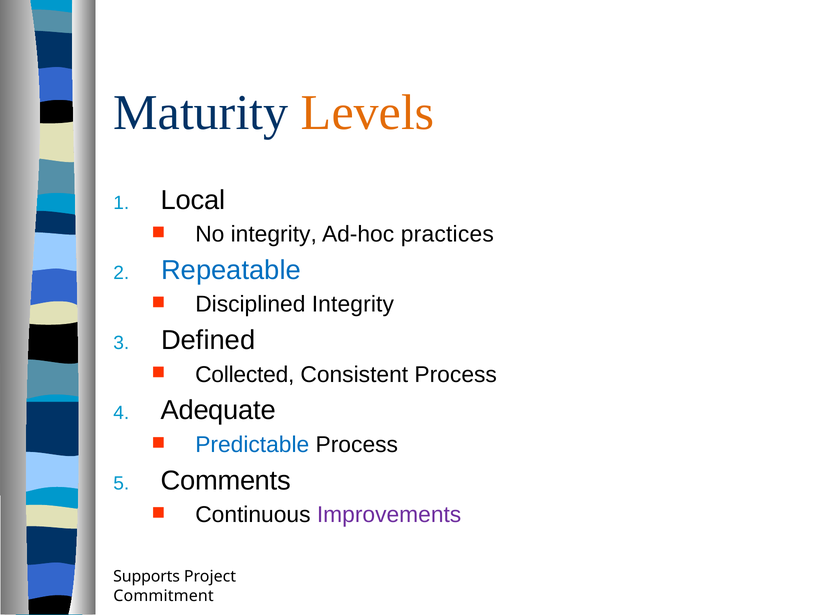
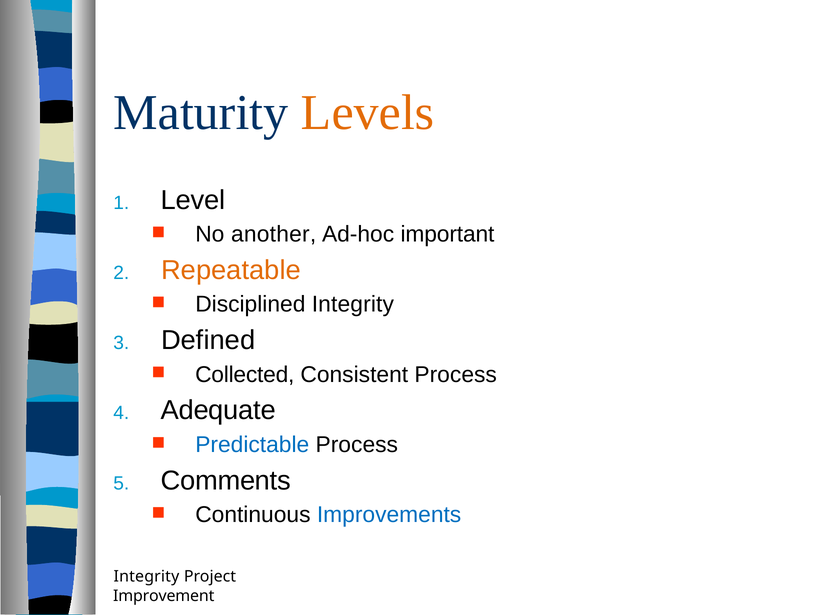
Local: Local -> Level (193, 200)
No integrity: integrity -> another (274, 234)
practices: practices -> important (447, 234)
Repeatable colour: blue -> orange (231, 270)
Improvements colour: purple -> blue (389, 515)
Supports: Supports -> Integrity (146, 577)
Commitment: Commitment -> Improvement (164, 596)
